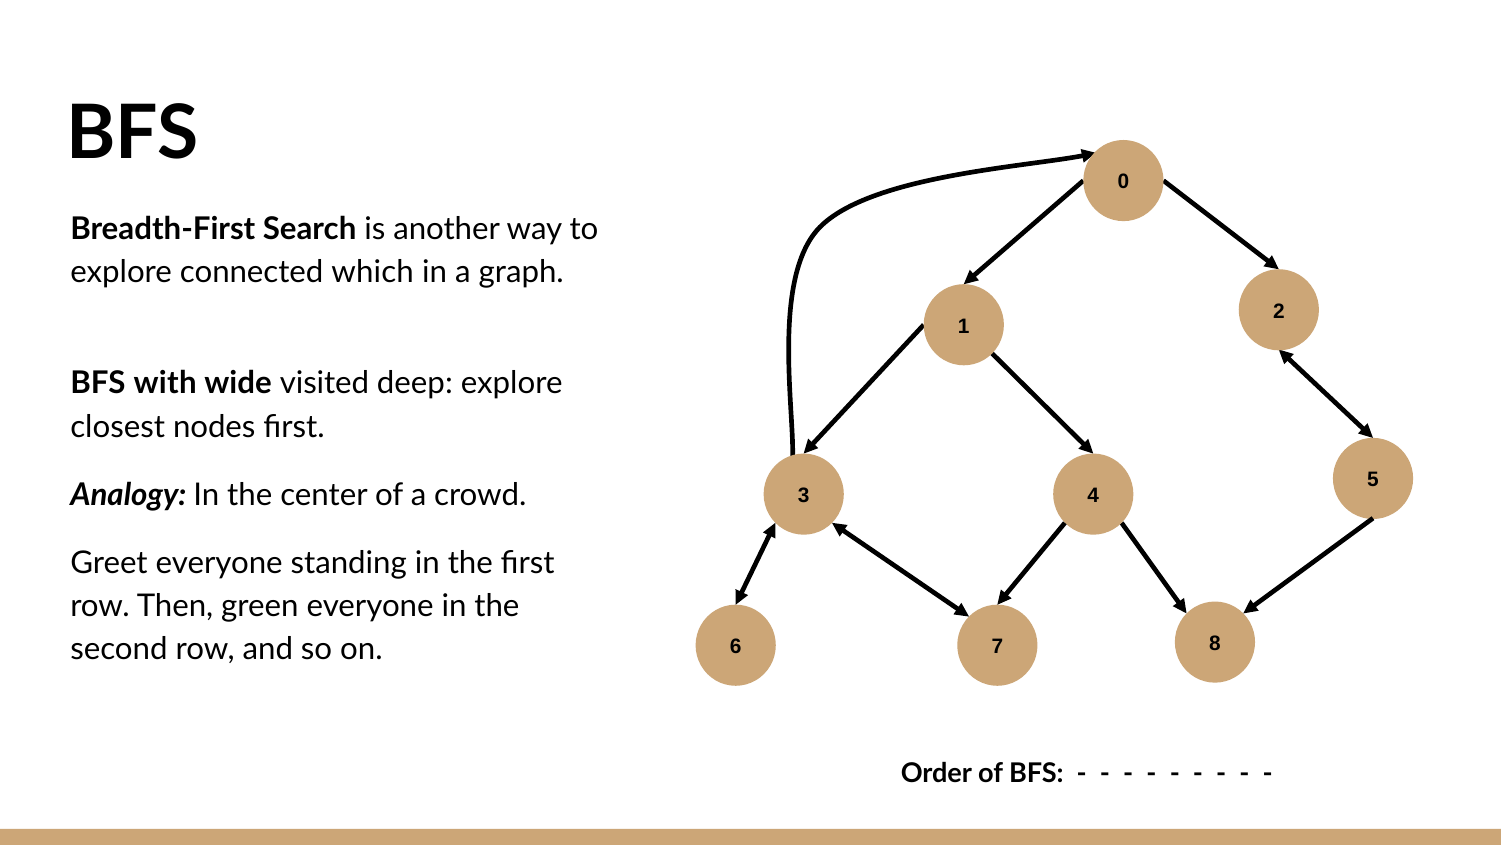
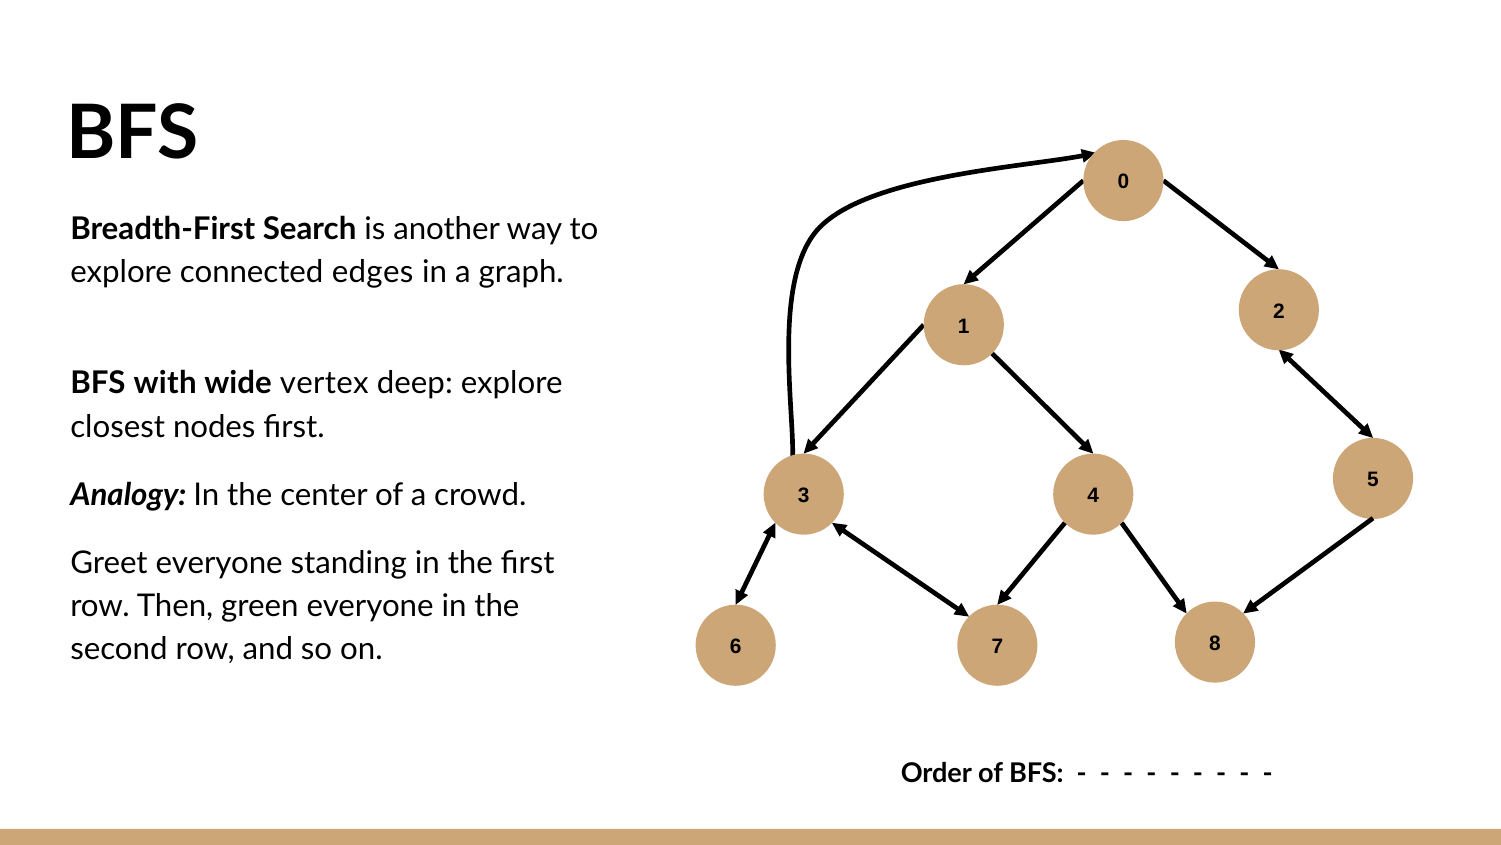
which: which -> edges (373, 272)
visited: visited -> vertex (324, 383)
